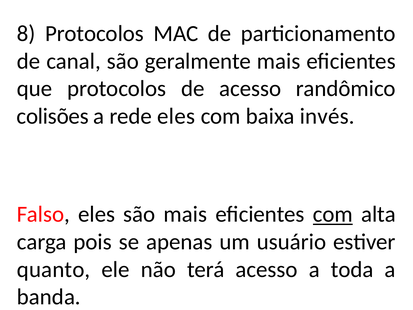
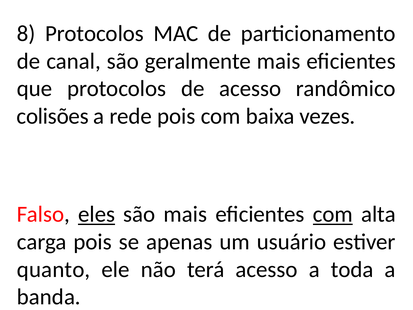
rede eles: eles -> pois (176, 116)
invés: invés -> vezes (327, 116)
eles underline: none -> present (97, 214)
